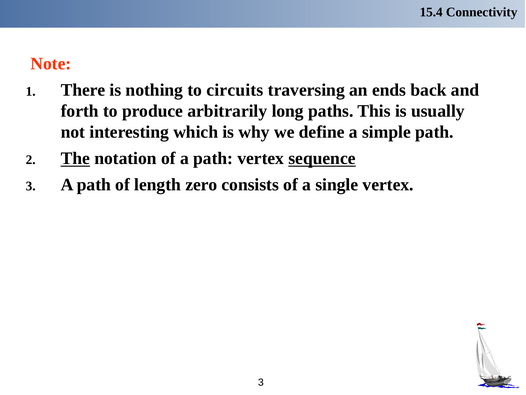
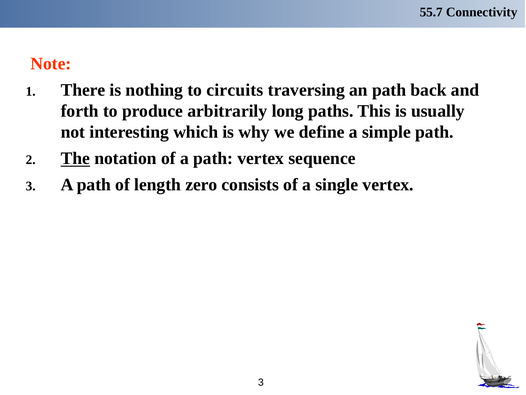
15.4: 15.4 -> 55.7 (431, 12)
an ends: ends -> path (389, 90)
sequence underline: present -> none (322, 158)
